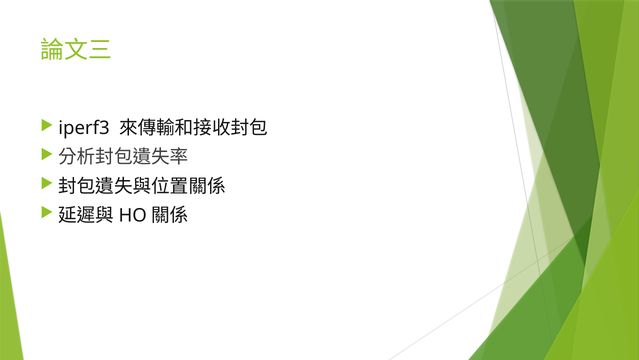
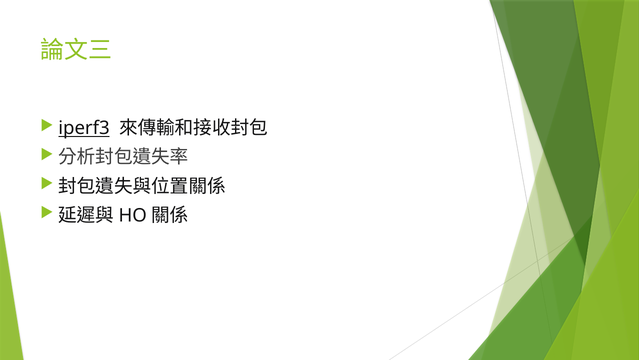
iperf3 underline: none -> present (84, 128)
